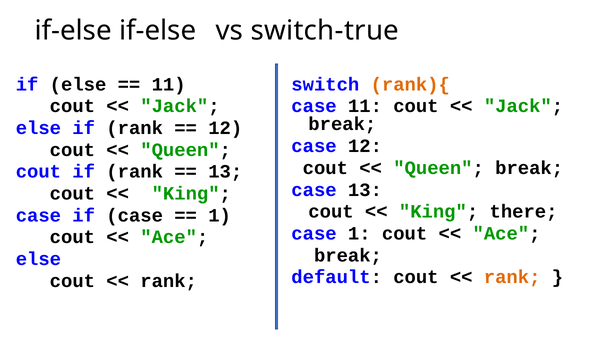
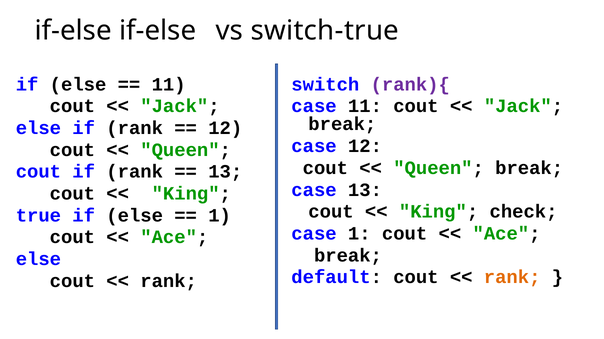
rank){ colour: orange -> purple (410, 84)
there: there -> check (524, 212)
case: case -> true (38, 216)
case: case -> else (135, 216)
